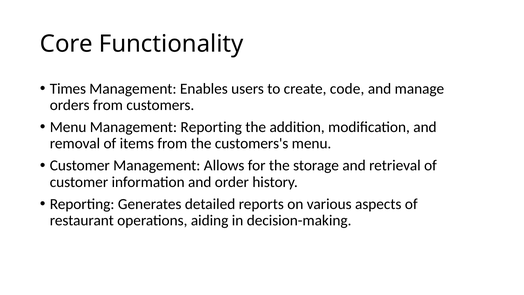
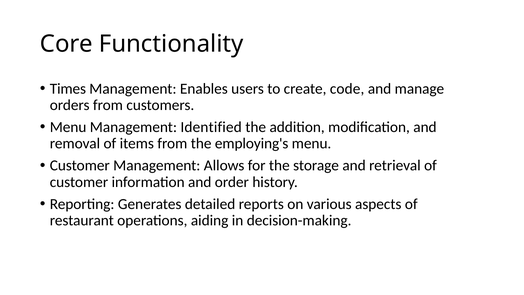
Management Reporting: Reporting -> Identified (211, 127)
customers's: customers's -> employing's (252, 143)
